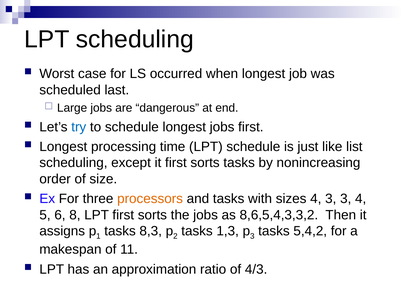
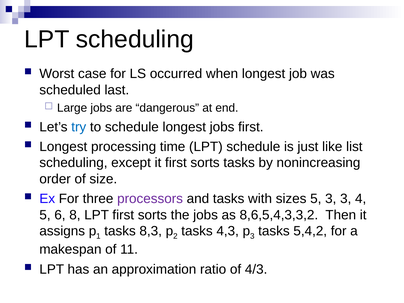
processors colour: orange -> purple (150, 199)
sizes 4: 4 -> 5 (316, 199)
1,3: 1,3 -> 4,3 (228, 231)
